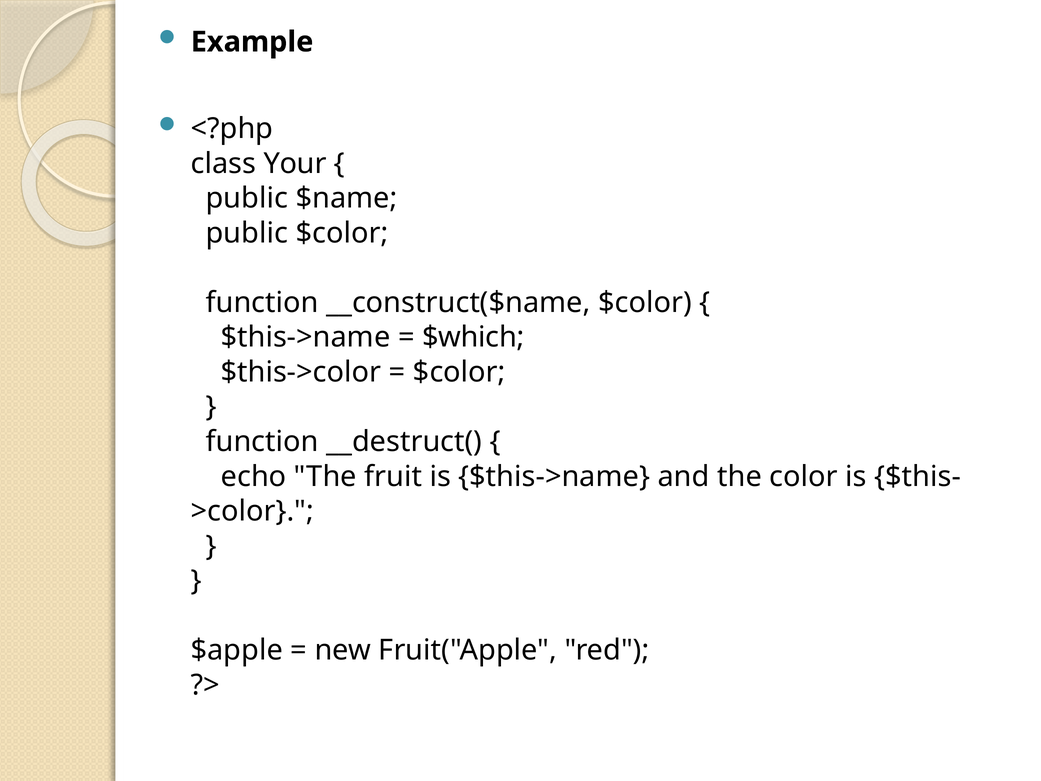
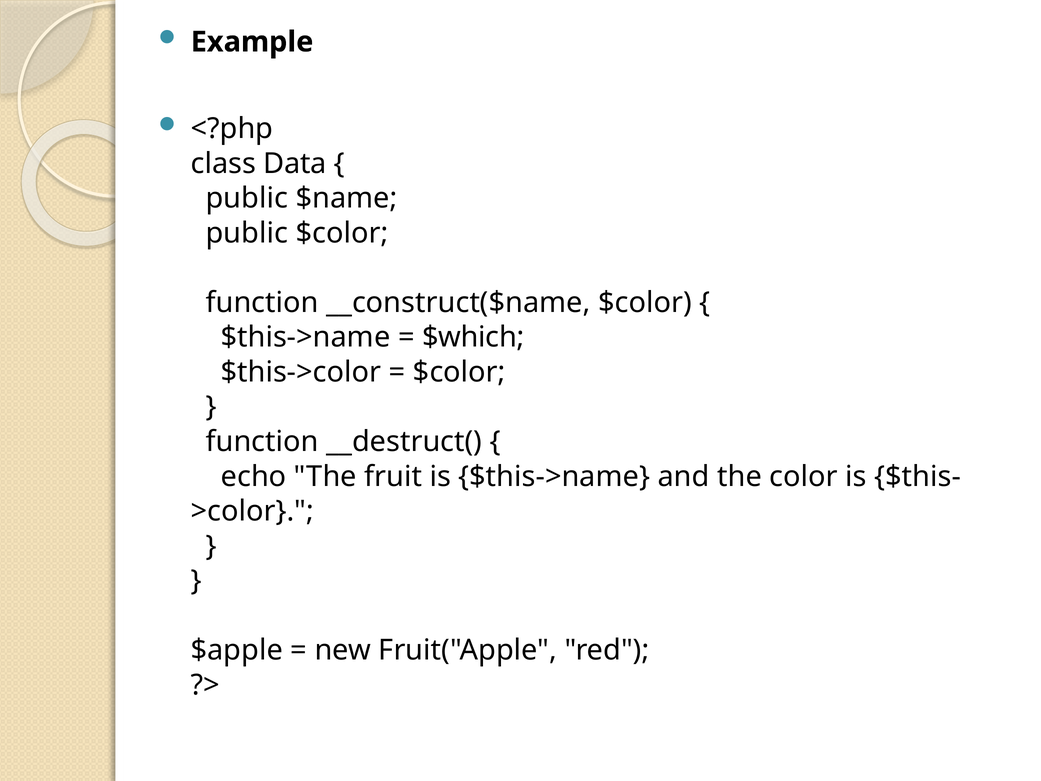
Your: Your -> Data (295, 164)
